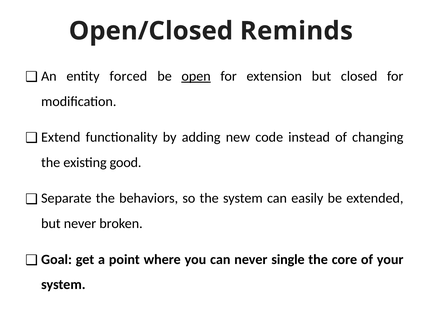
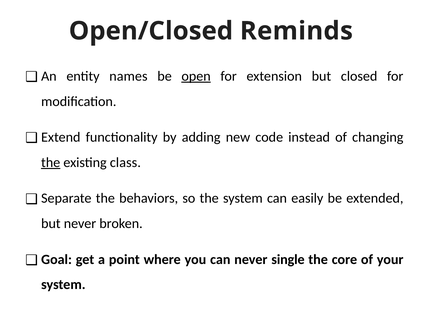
forced: forced -> names (128, 76)
the underline: none -> present (51, 163)
good: good -> class (125, 163)
